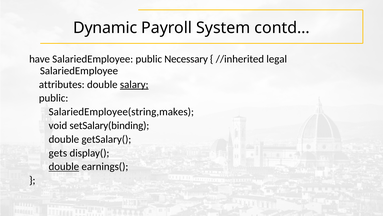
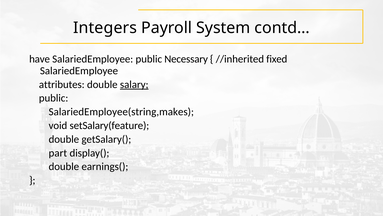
Dynamic: Dynamic -> Integers (105, 28)
legal: legal -> fixed (277, 59)
setSalary(binding: setSalary(binding -> setSalary(feature (109, 125)
gets: gets -> part (58, 153)
double underline: present -> none (64, 166)
